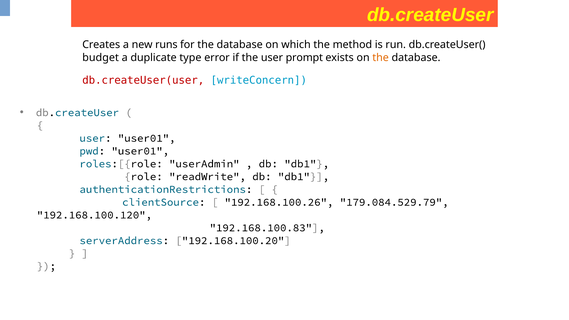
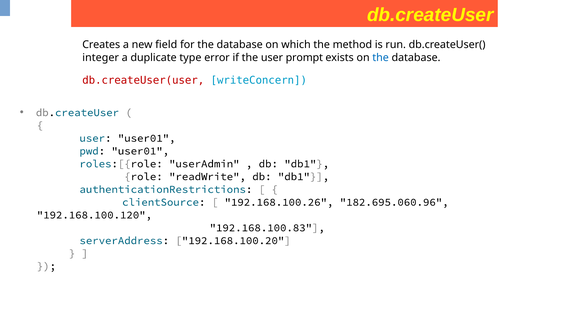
runs: runs -> field (166, 45)
budget: budget -> integer (101, 58)
the colour: orange -> blue (381, 58)
179.084.529.79: 179.084.529.79 -> 182.695.060.96 (394, 202)
